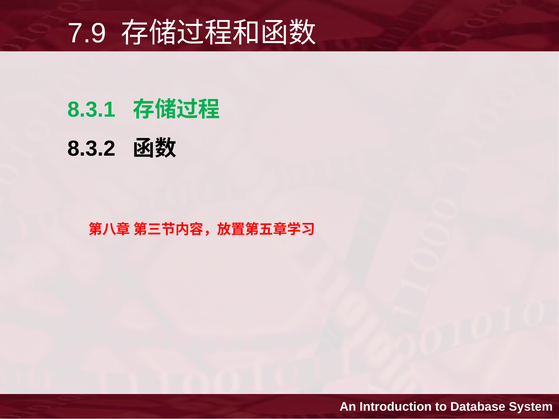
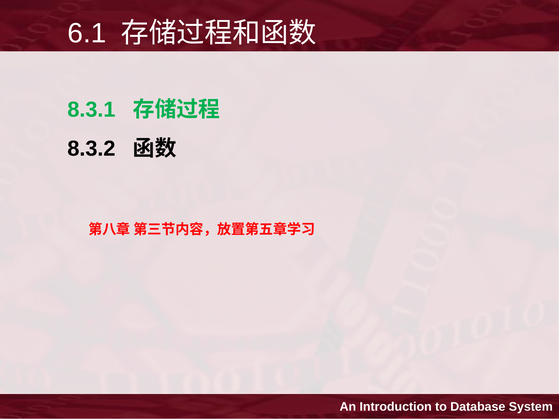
7.9: 7.9 -> 6.1 (87, 33)
